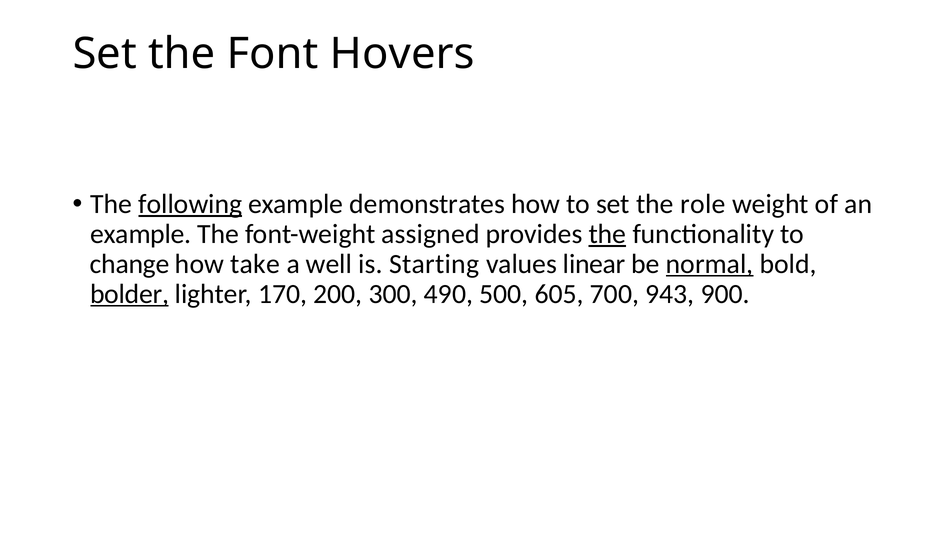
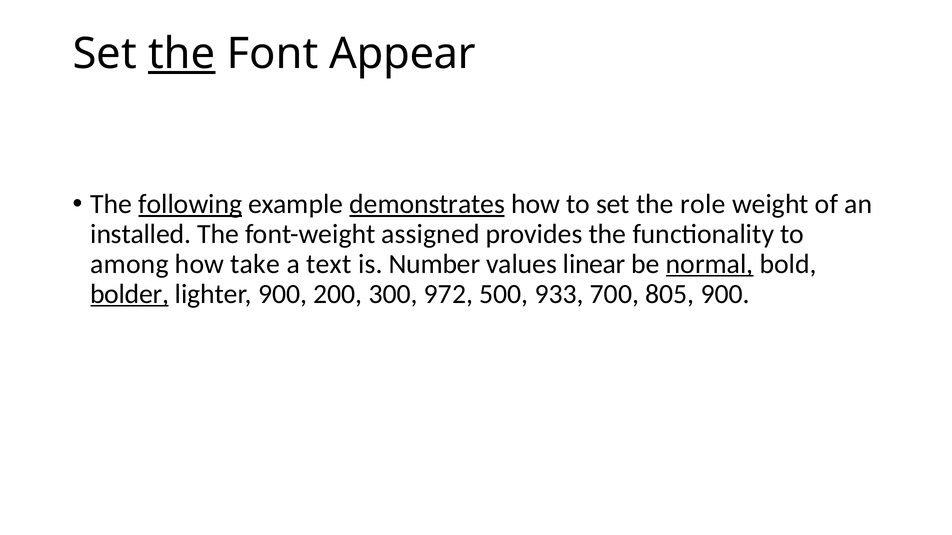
the underline: none -> present (182, 54)
Hovers: Hovers -> Appear (403, 54)
demonstrates underline: none -> present (427, 204)
example: example -> installed (141, 234)
the underline: present -> none (607, 234)
change: change -> among (130, 264)
well: well -> text (329, 264)
Starting: Starting -> Number (434, 264)
lighter 170: 170 -> 900 (283, 294)
490: 490 -> 972 (448, 294)
605: 605 -> 933 (559, 294)
943: 943 -> 805 (670, 294)
